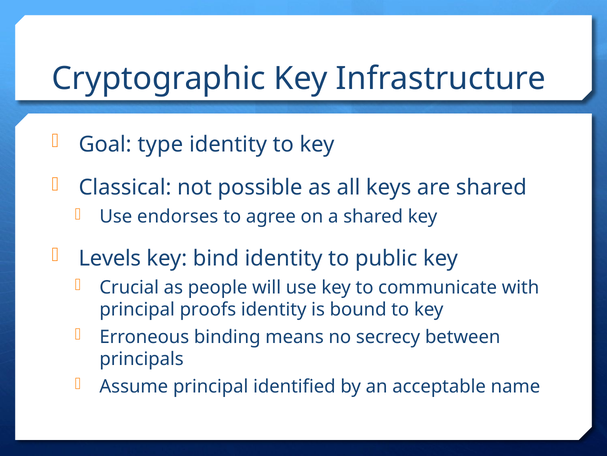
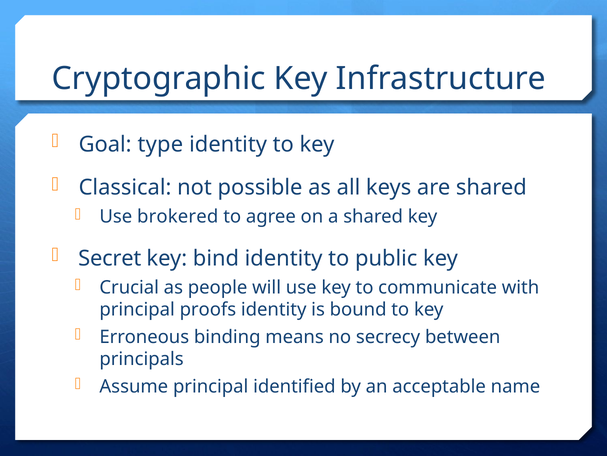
endorses: endorses -> brokered (178, 216)
Levels: Levels -> Secret (110, 258)
